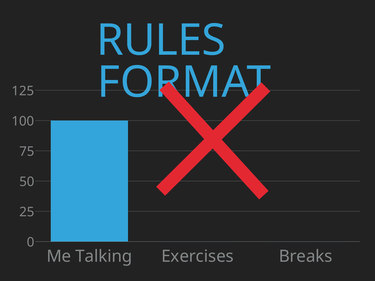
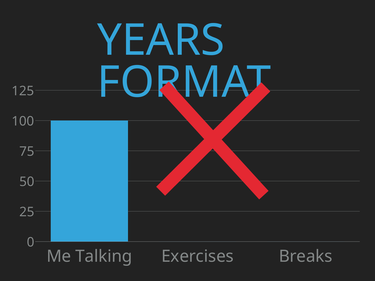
RULES: RULES -> YEARS (161, 40)
